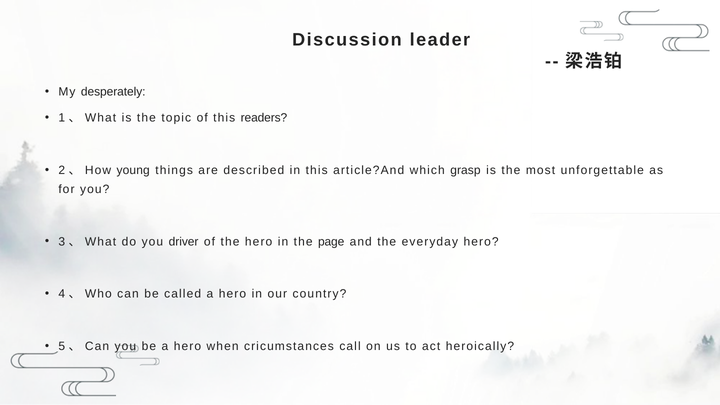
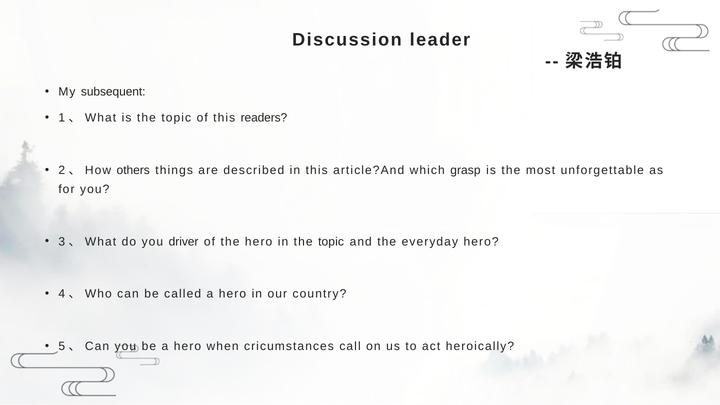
desperately: desperately -> subsequent (113, 92)
young: young -> others (133, 170)
in the page: page -> topic (331, 242)
